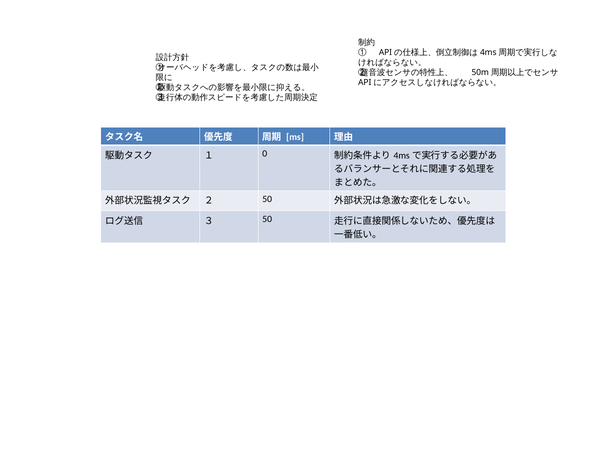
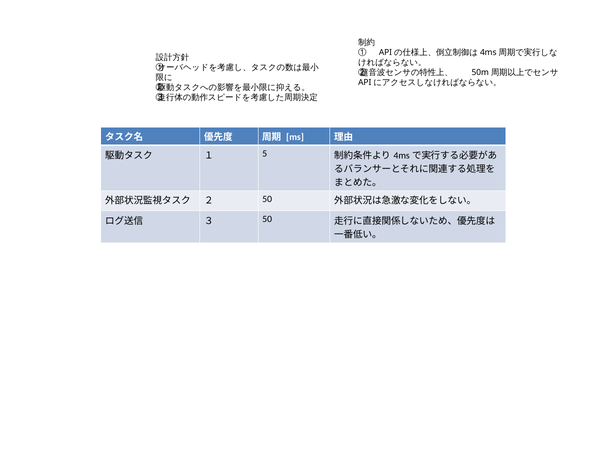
0: 0 -> 5 (265, 153)
